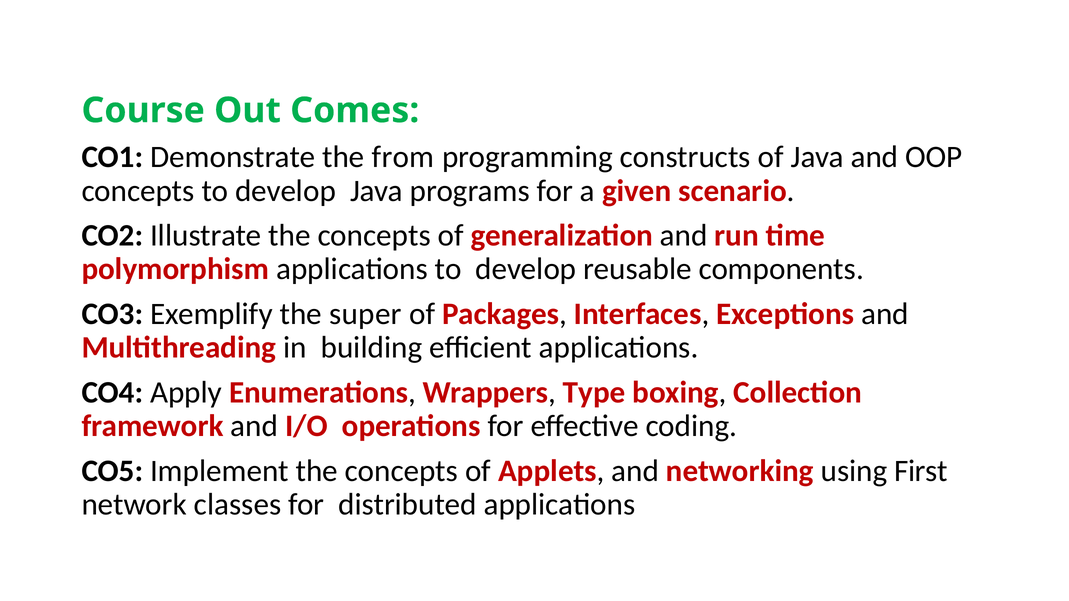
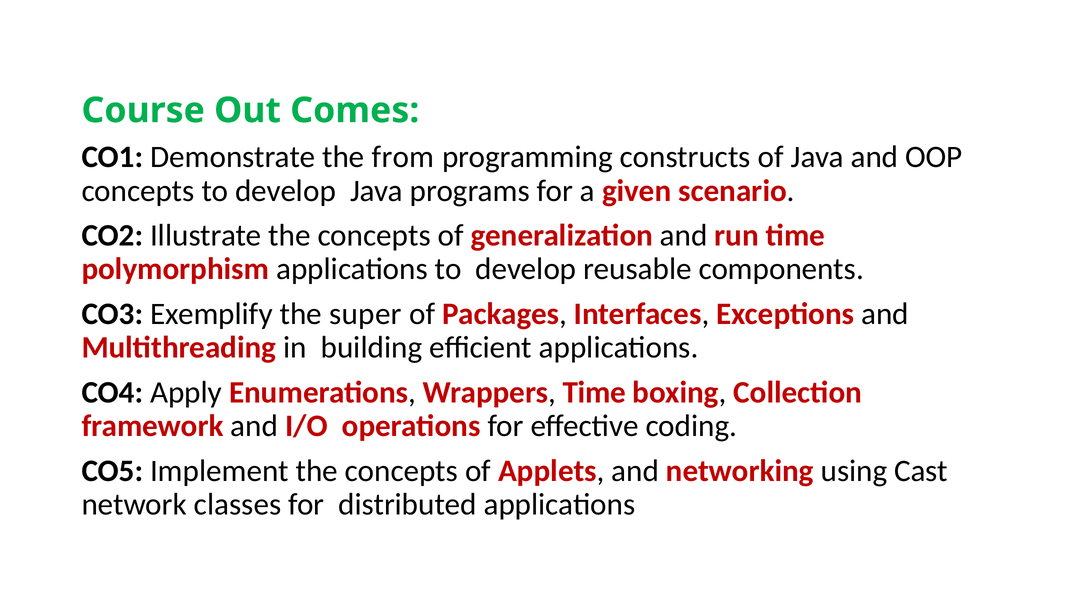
Wrappers Type: Type -> Time (594, 393)
First: First -> Cast (921, 471)
